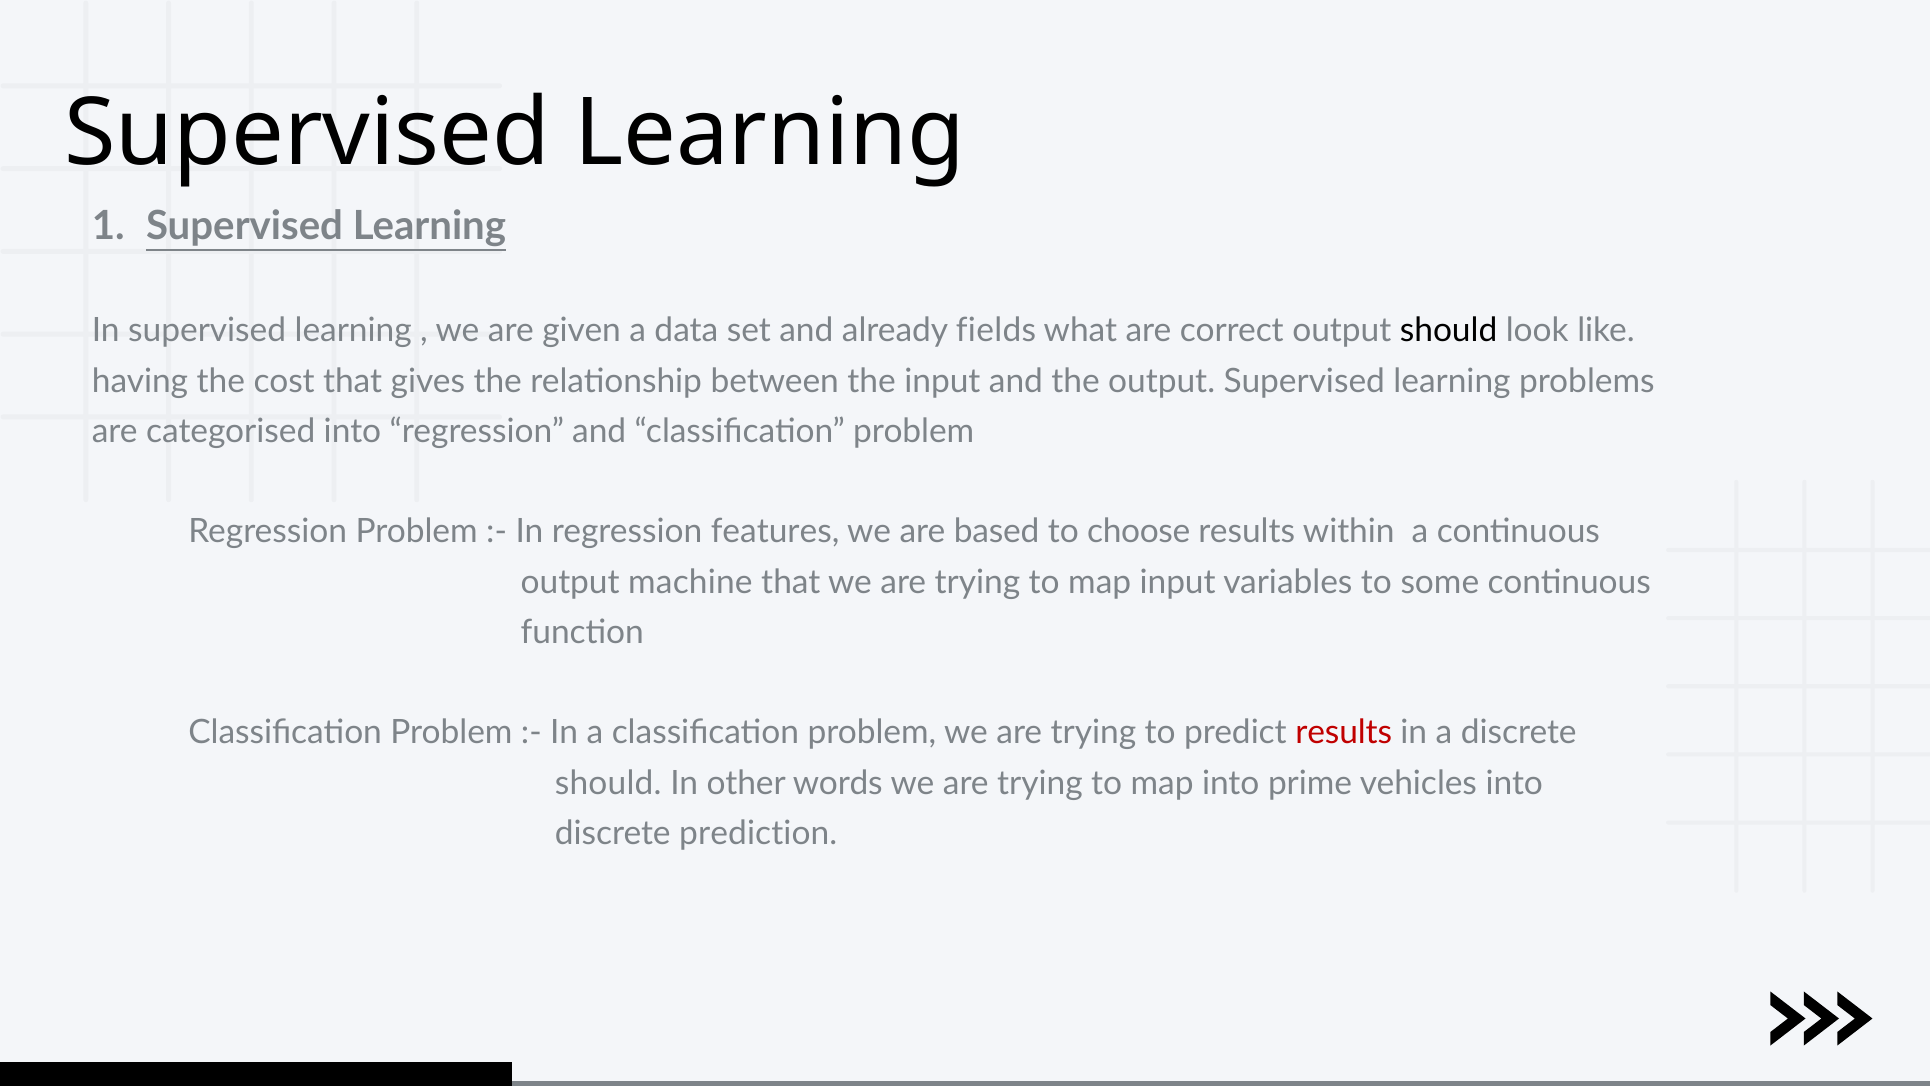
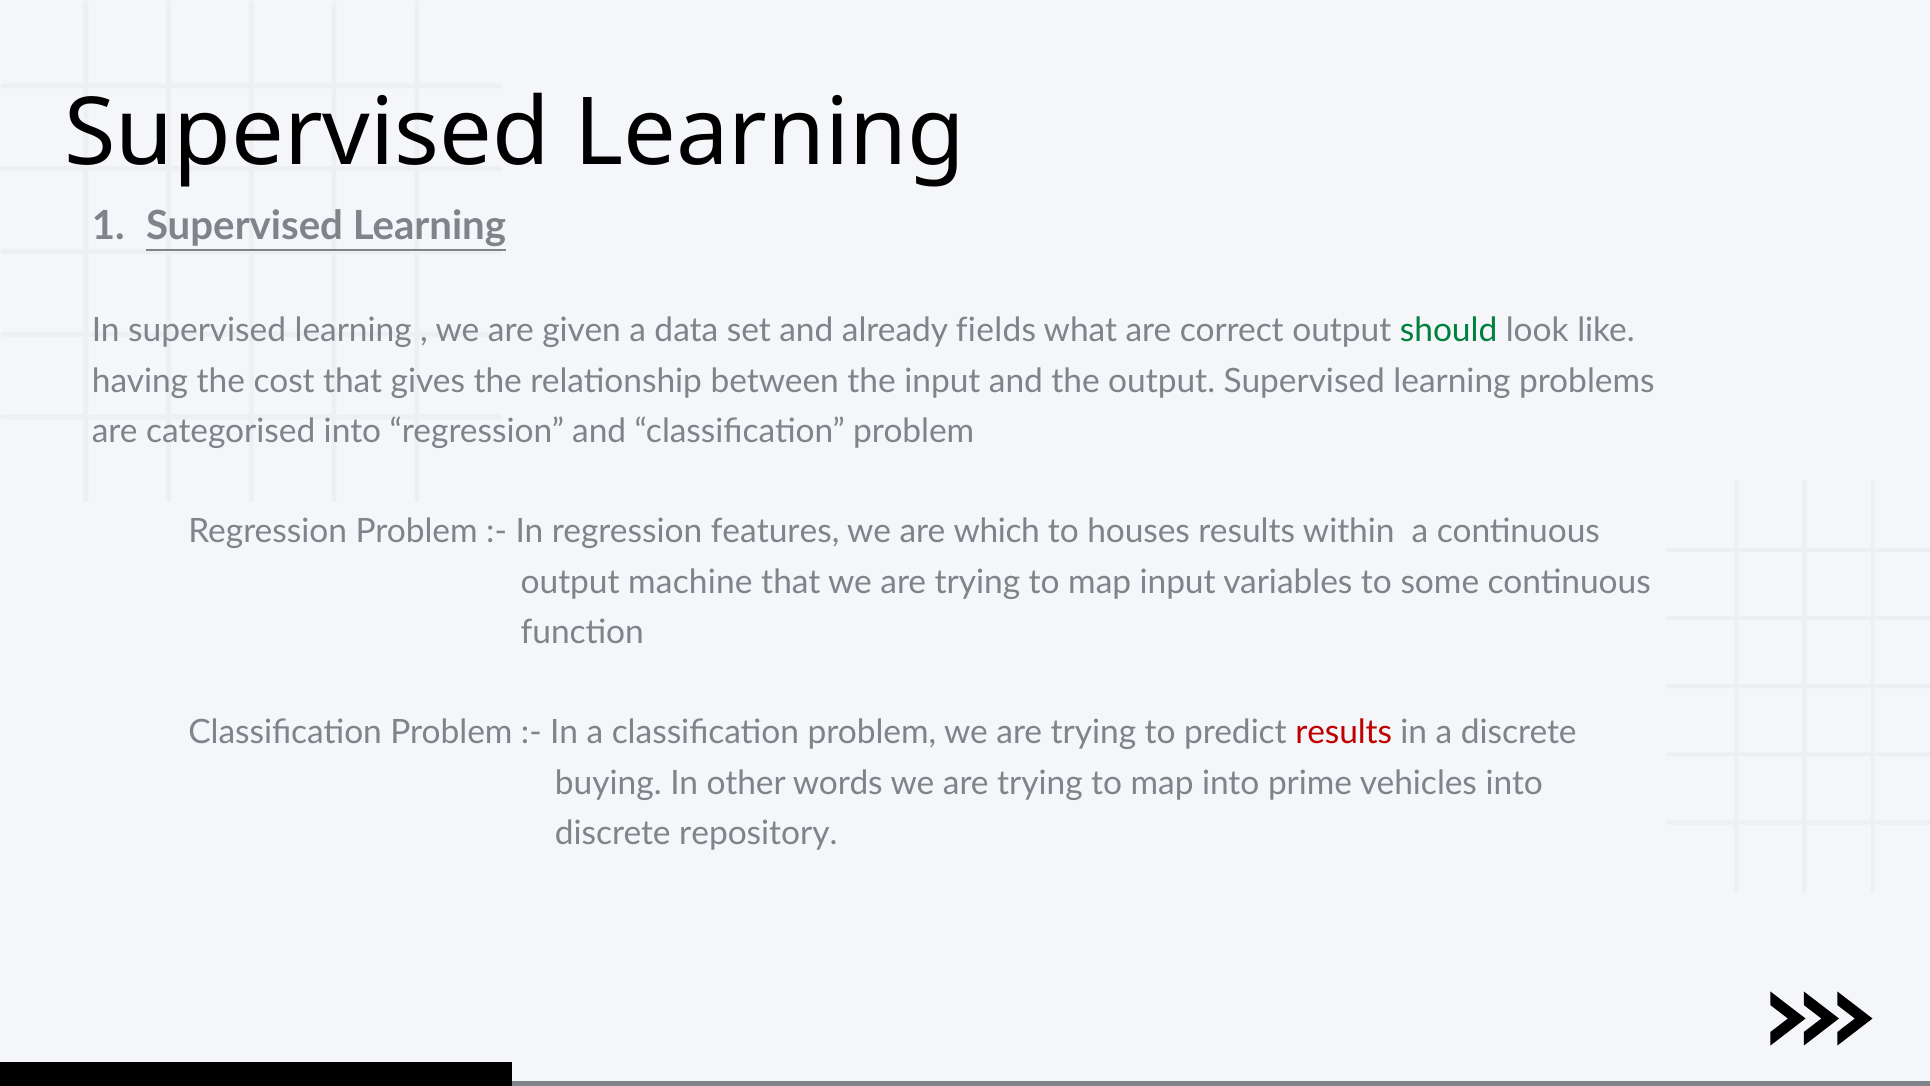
should colour: black -> green (1449, 331)
based: based -> which (997, 532)
choose: choose -> houses (1139, 532)
should: should -> buying (608, 783)
prediction: prediction -> repository (758, 833)
